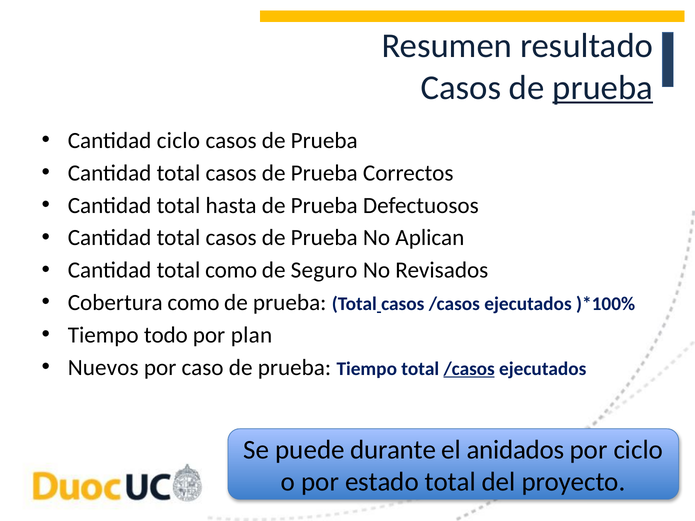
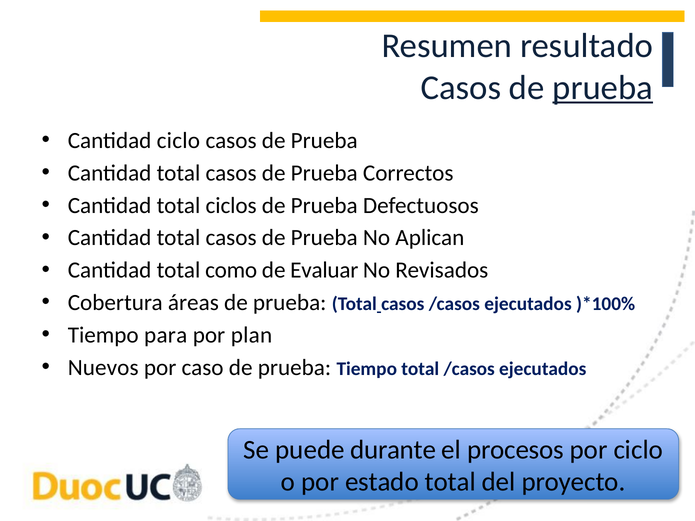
hasta: hasta -> ciclos (231, 205)
Seguro: Seguro -> Evaluar (324, 270)
Cobertura como: como -> áreas (193, 303)
todo: todo -> para (166, 335)
/casos underline: present -> none (469, 369)
anidados: anidados -> procesos (516, 450)
